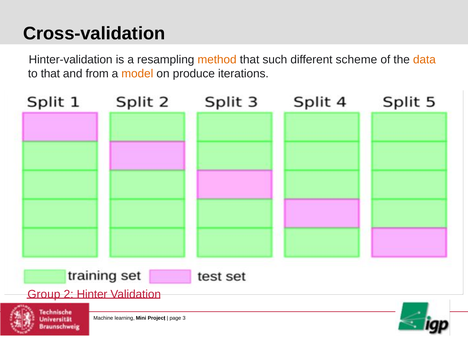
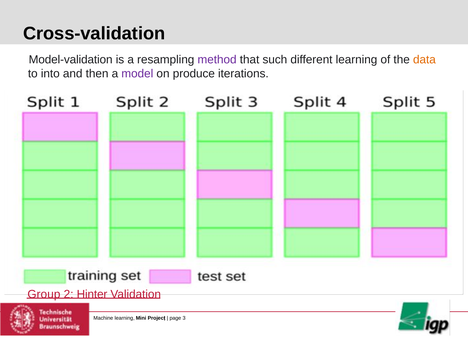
Hinter-validation: Hinter-validation -> Model-validation (71, 60)
method colour: orange -> purple (217, 60)
scheme: scheme -> learning (356, 60)
to that: that -> into (50, 74)
from: from -> then (97, 74)
model colour: orange -> purple (137, 74)
